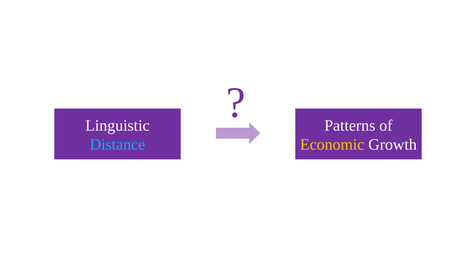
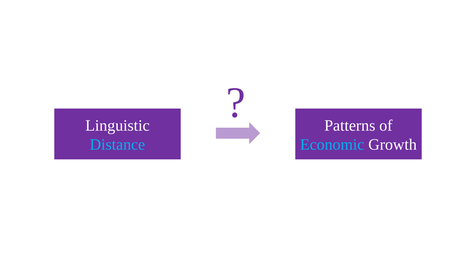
Economic colour: yellow -> light blue (332, 144)
